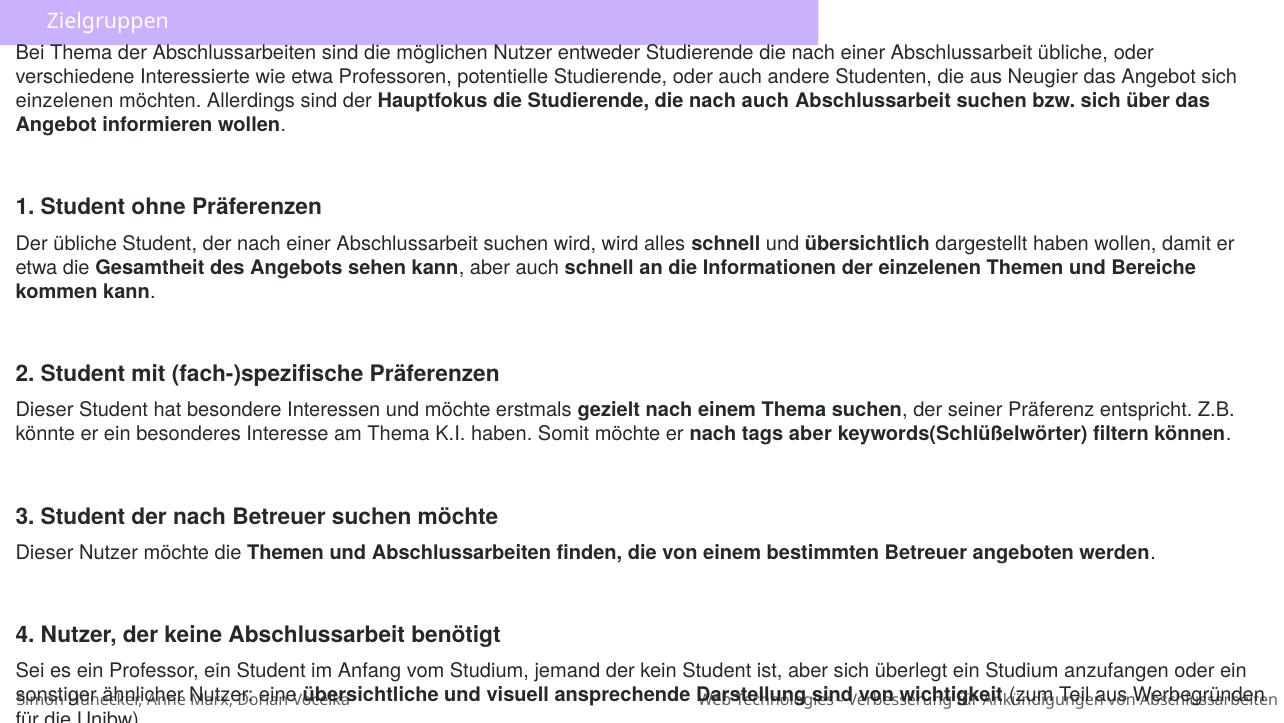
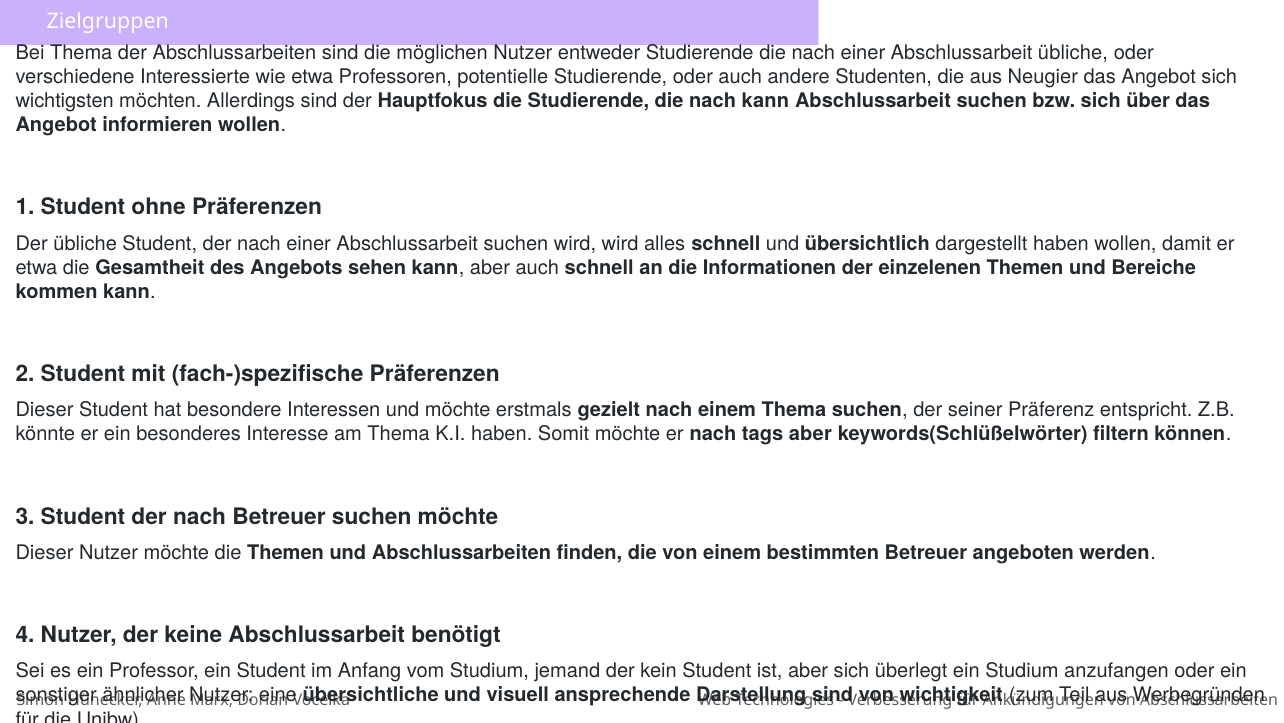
einzelenen: einzelenen -> wichtigsten (65, 101)
nach auch: auch -> kann (765, 101)
